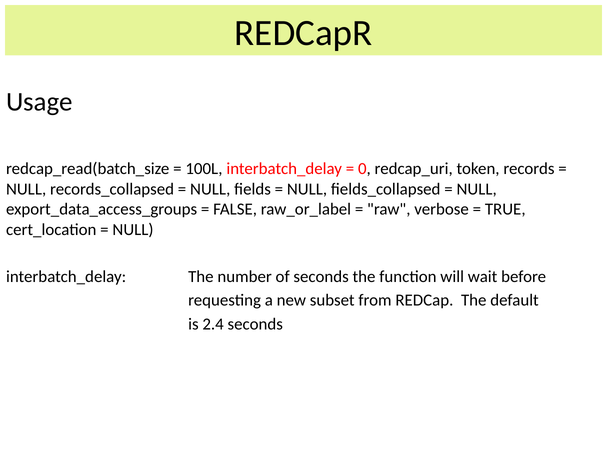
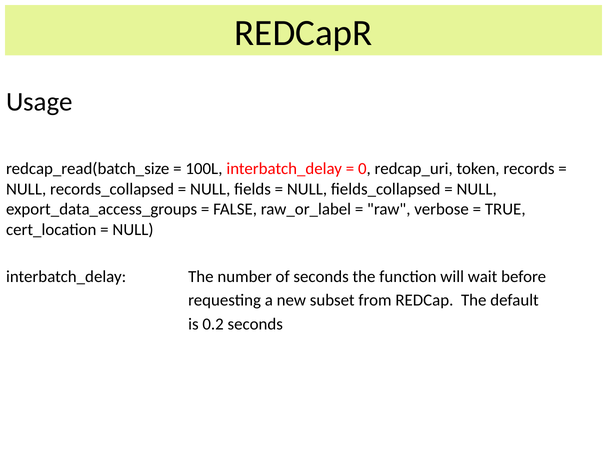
2.4: 2.4 -> 0.2 (213, 324)
